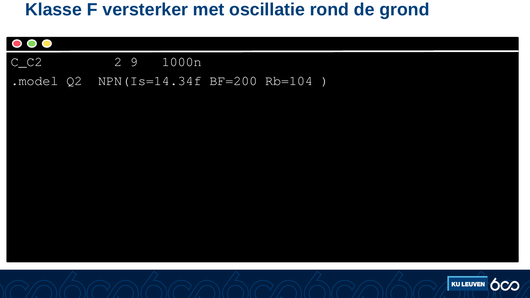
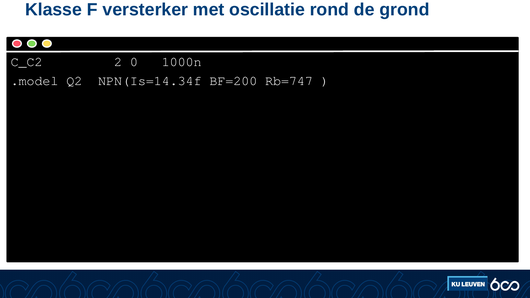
9: 9 -> 0 (134, 62)
Rb=104: Rb=104 -> Rb=747 (289, 81)
